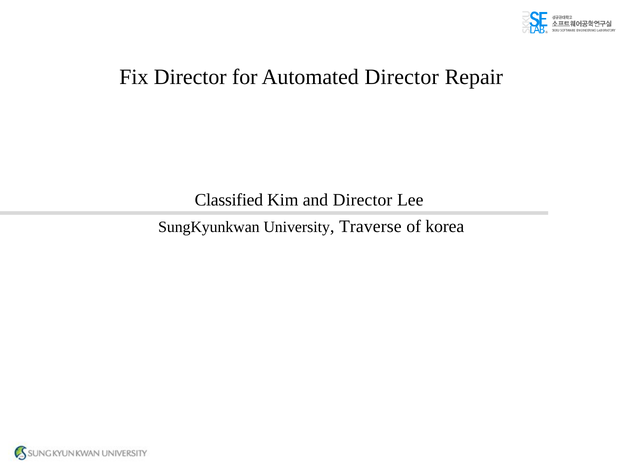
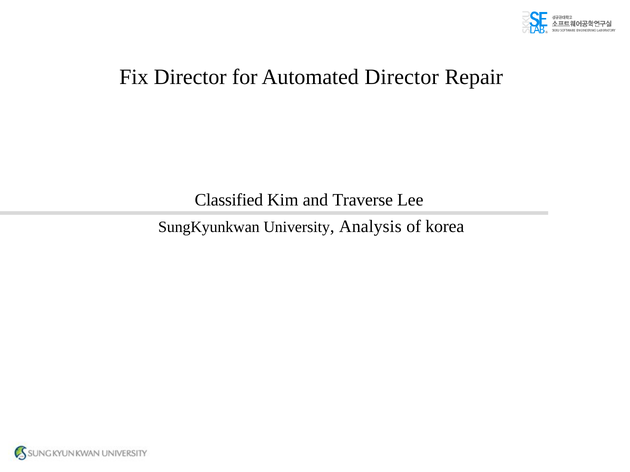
and Director: Director -> Traverse (363, 200)
Traverse: Traverse -> Analysis (370, 227)
